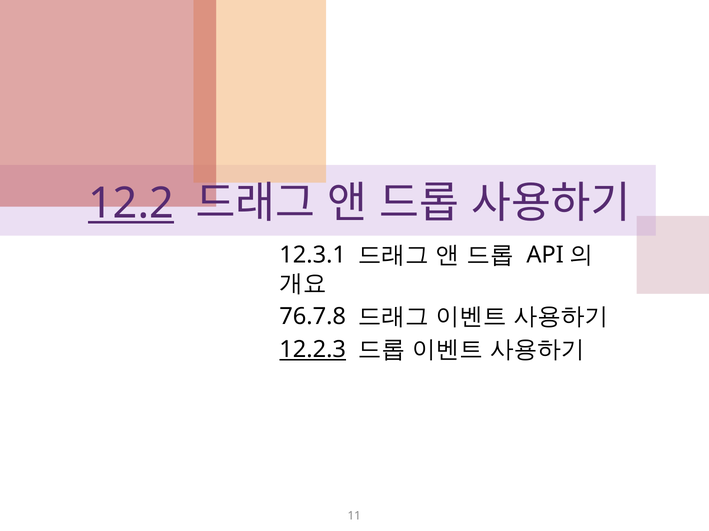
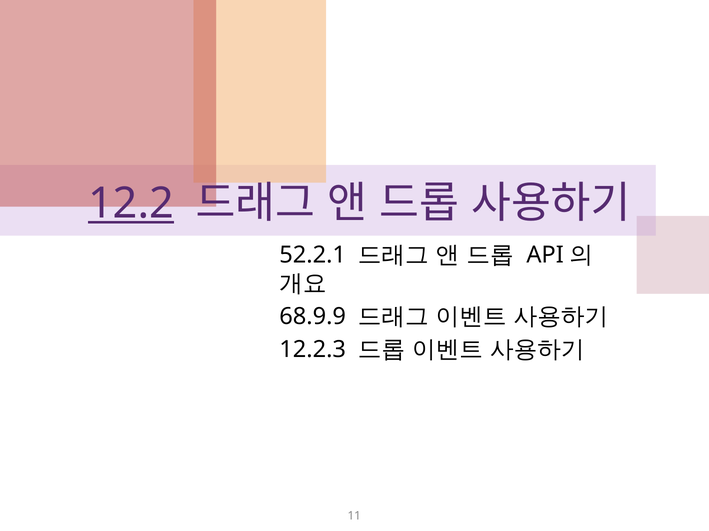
12.3.1: 12.3.1 -> 52.2.1 (313, 255)
76.7.8: 76.7.8 -> 68.9.9 (313, 317)
12.2.3 underline: present -> none (313, 350)
